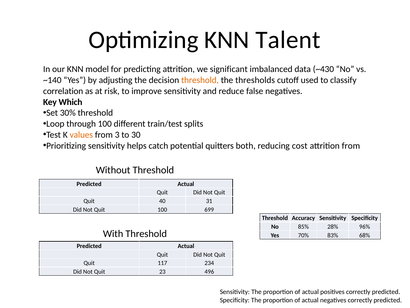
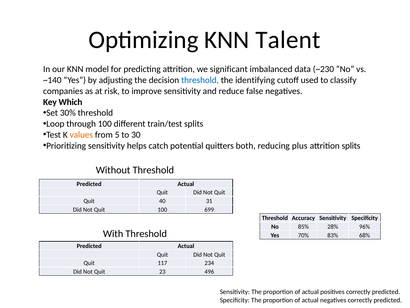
~430: ~430 -> ~230 (323, 69)
threshold colour: orange -> blue (200, 80)
thresholds: thresholds -> identifying (255, 80)
correlation: correlation -> companies (63, 91)
3: 3 -> 5 (117, 135)
cost: cost -> plus (300, 146)
attrition from: from -> splits (351, 146)
